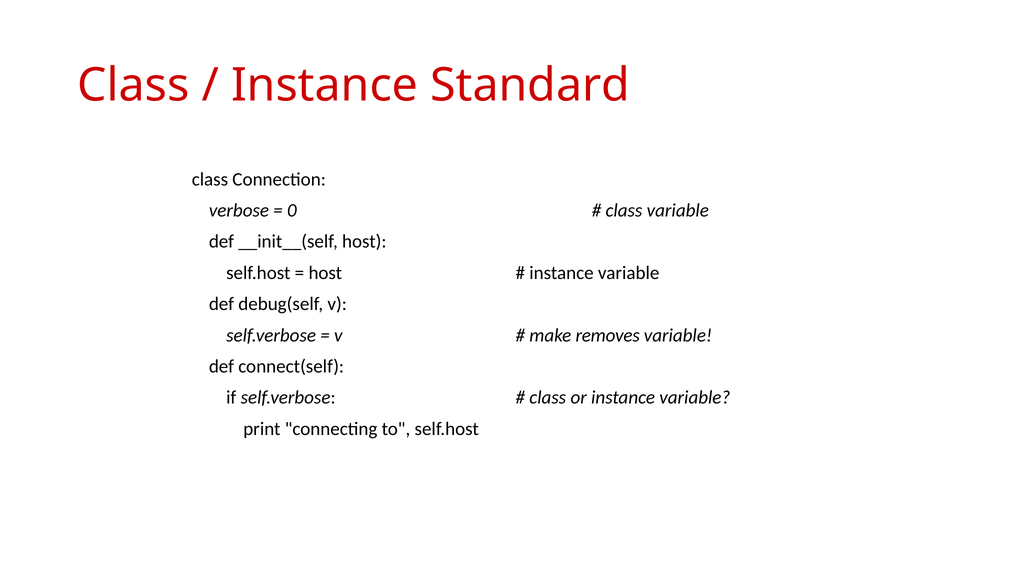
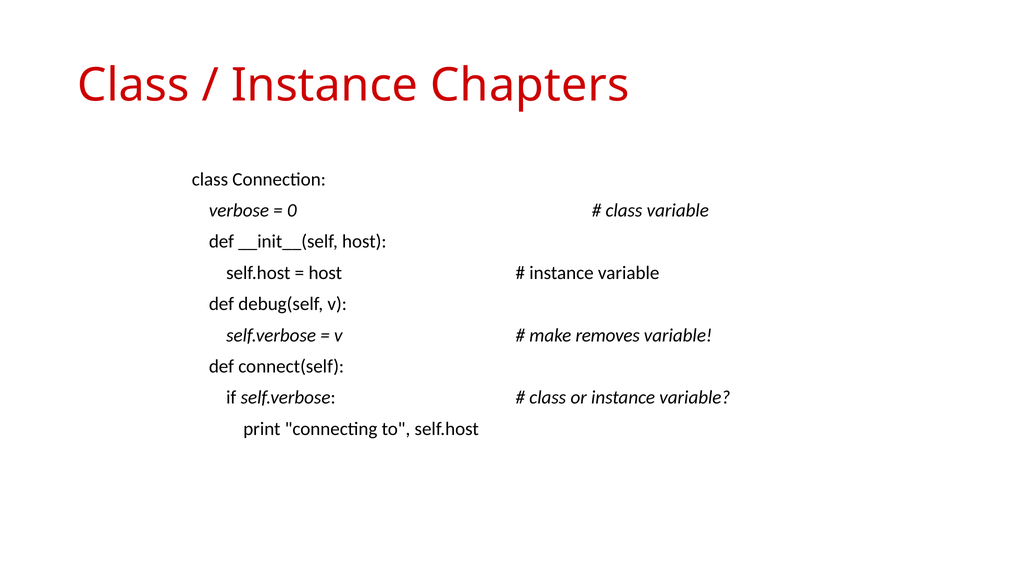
Standard: Standard -> Chapters (530, 85)
